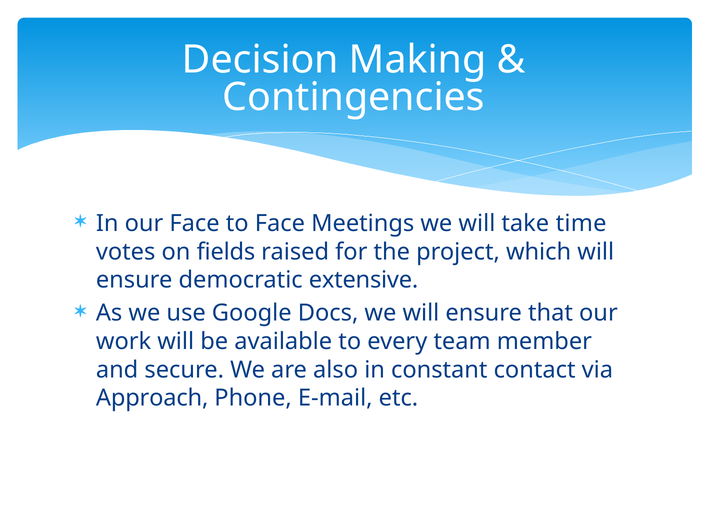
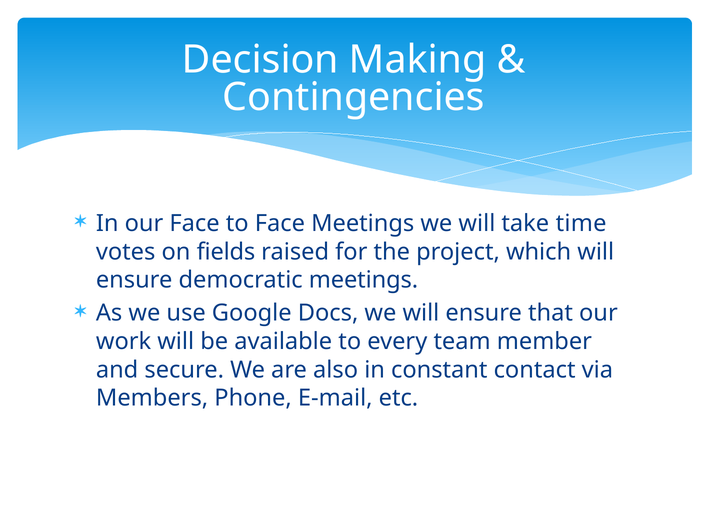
democratic extensive: extensive -> meetings (363, 281)
Approach: Approach -> Members (152, 399)
